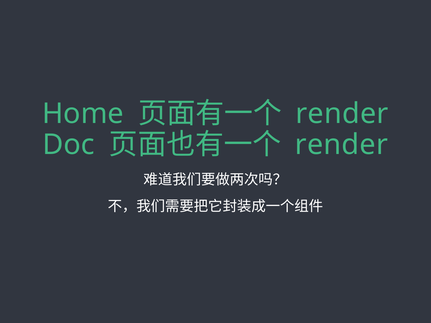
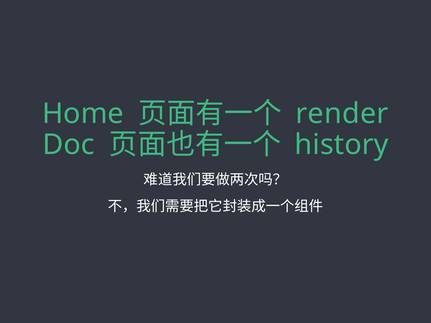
render: render -> history (342, 145)
